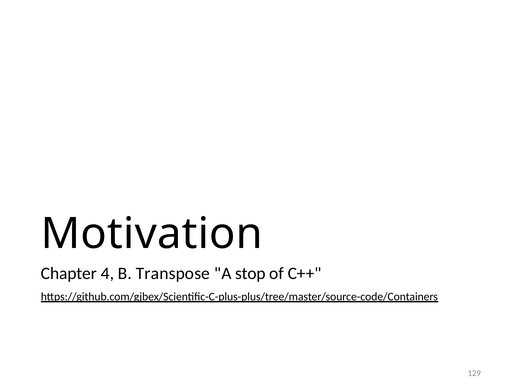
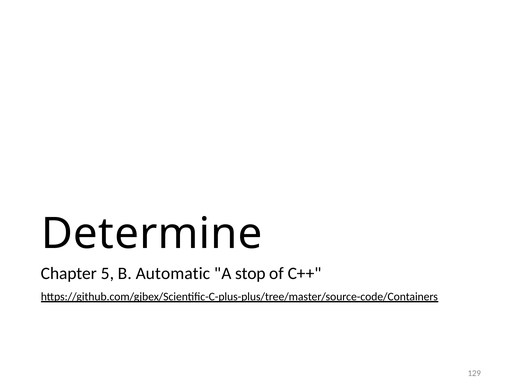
Motivation: Motivation -> Determine (152, 234)
4: 4 -> 5 (107, 274)
Transpose: Transpose -> Automatic (173, 274)
